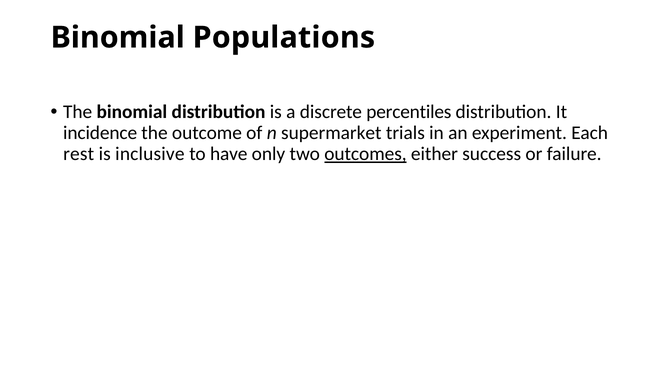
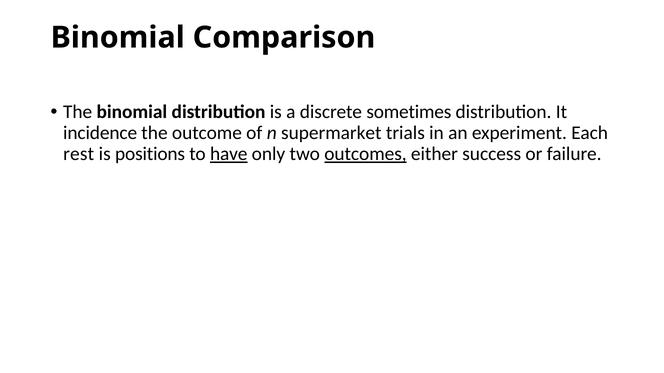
Populations: Populations -> Comparison (284, 38)
percentiles: percentiles -> sometimes (409, 112)
inclusive: inclusive -> positions (150, 154)
have underline: none -> present (229, 154)
